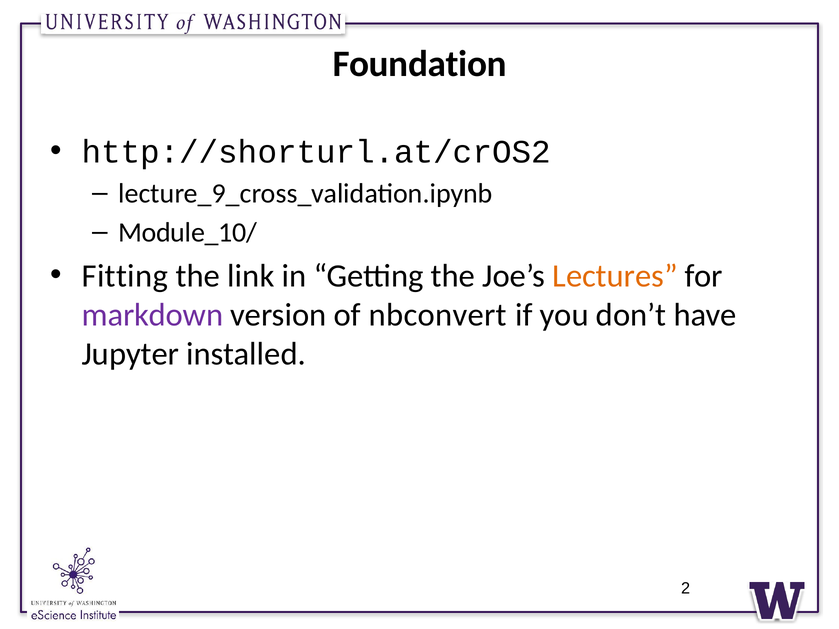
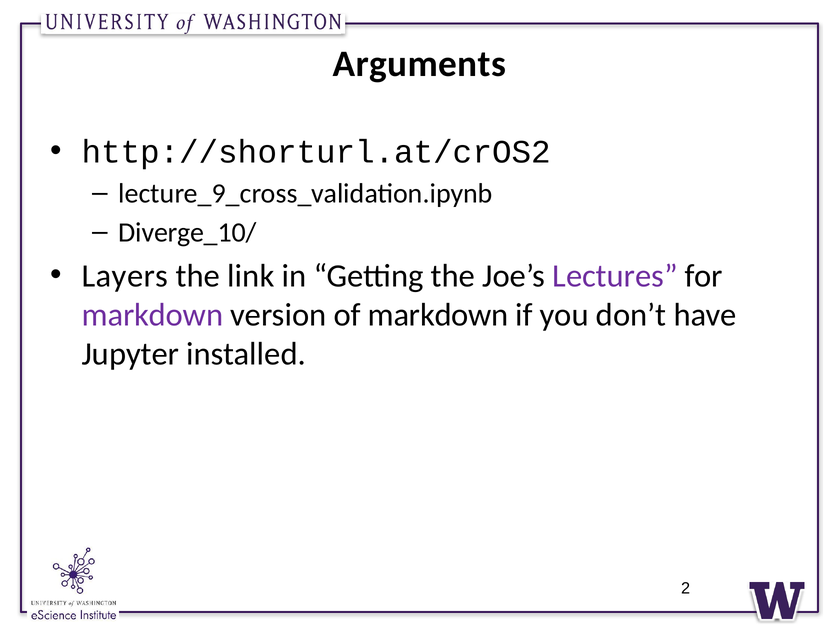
Foundation: Foundation -> Arguments (419, 64)
Module_10/: Module_10/ -> Diverge_10/ (187, 233)
Fitting: Fitting -> Layers (125, 276)
Lectures colour: orange -> purple (615, 276)
of nbconvert: nbconvert -> markdown (438, 315)
